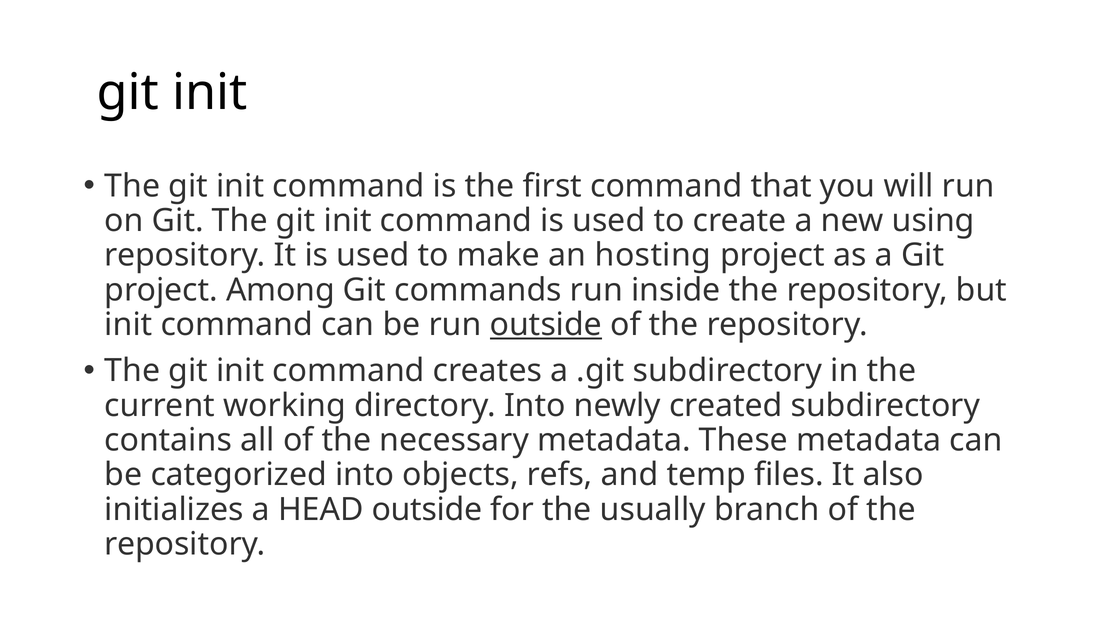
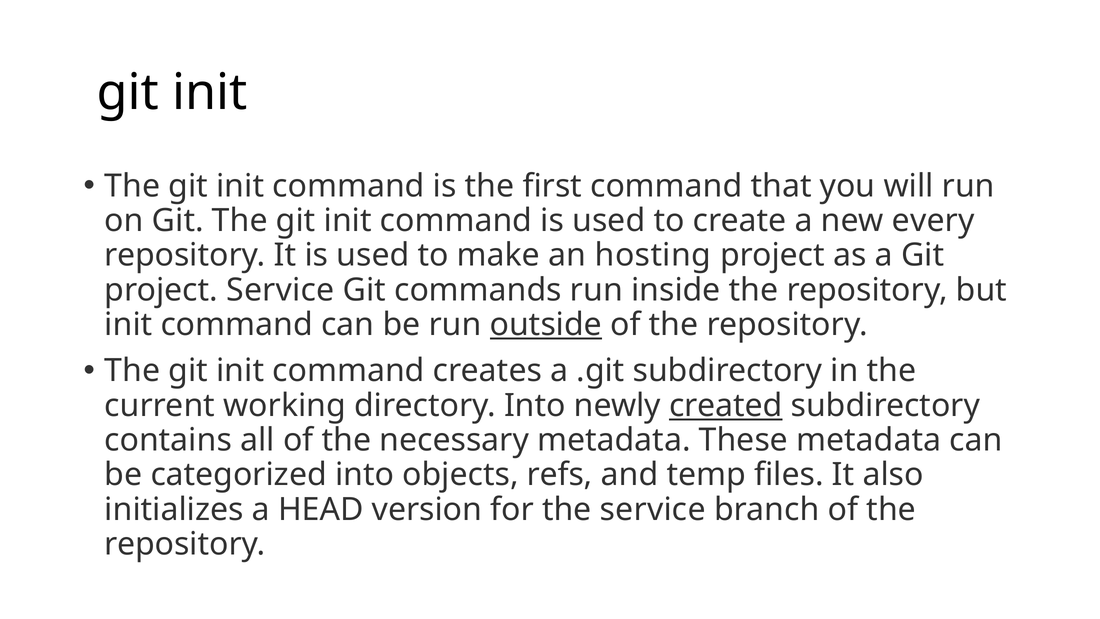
using: using -> every (933, 221)
project Among: Among -> Service (280, 290)
created underline: none -> present (726, 405)
HEAD outside: outside -> version (427, 509)
the usually: usually -> service (653, 509)
